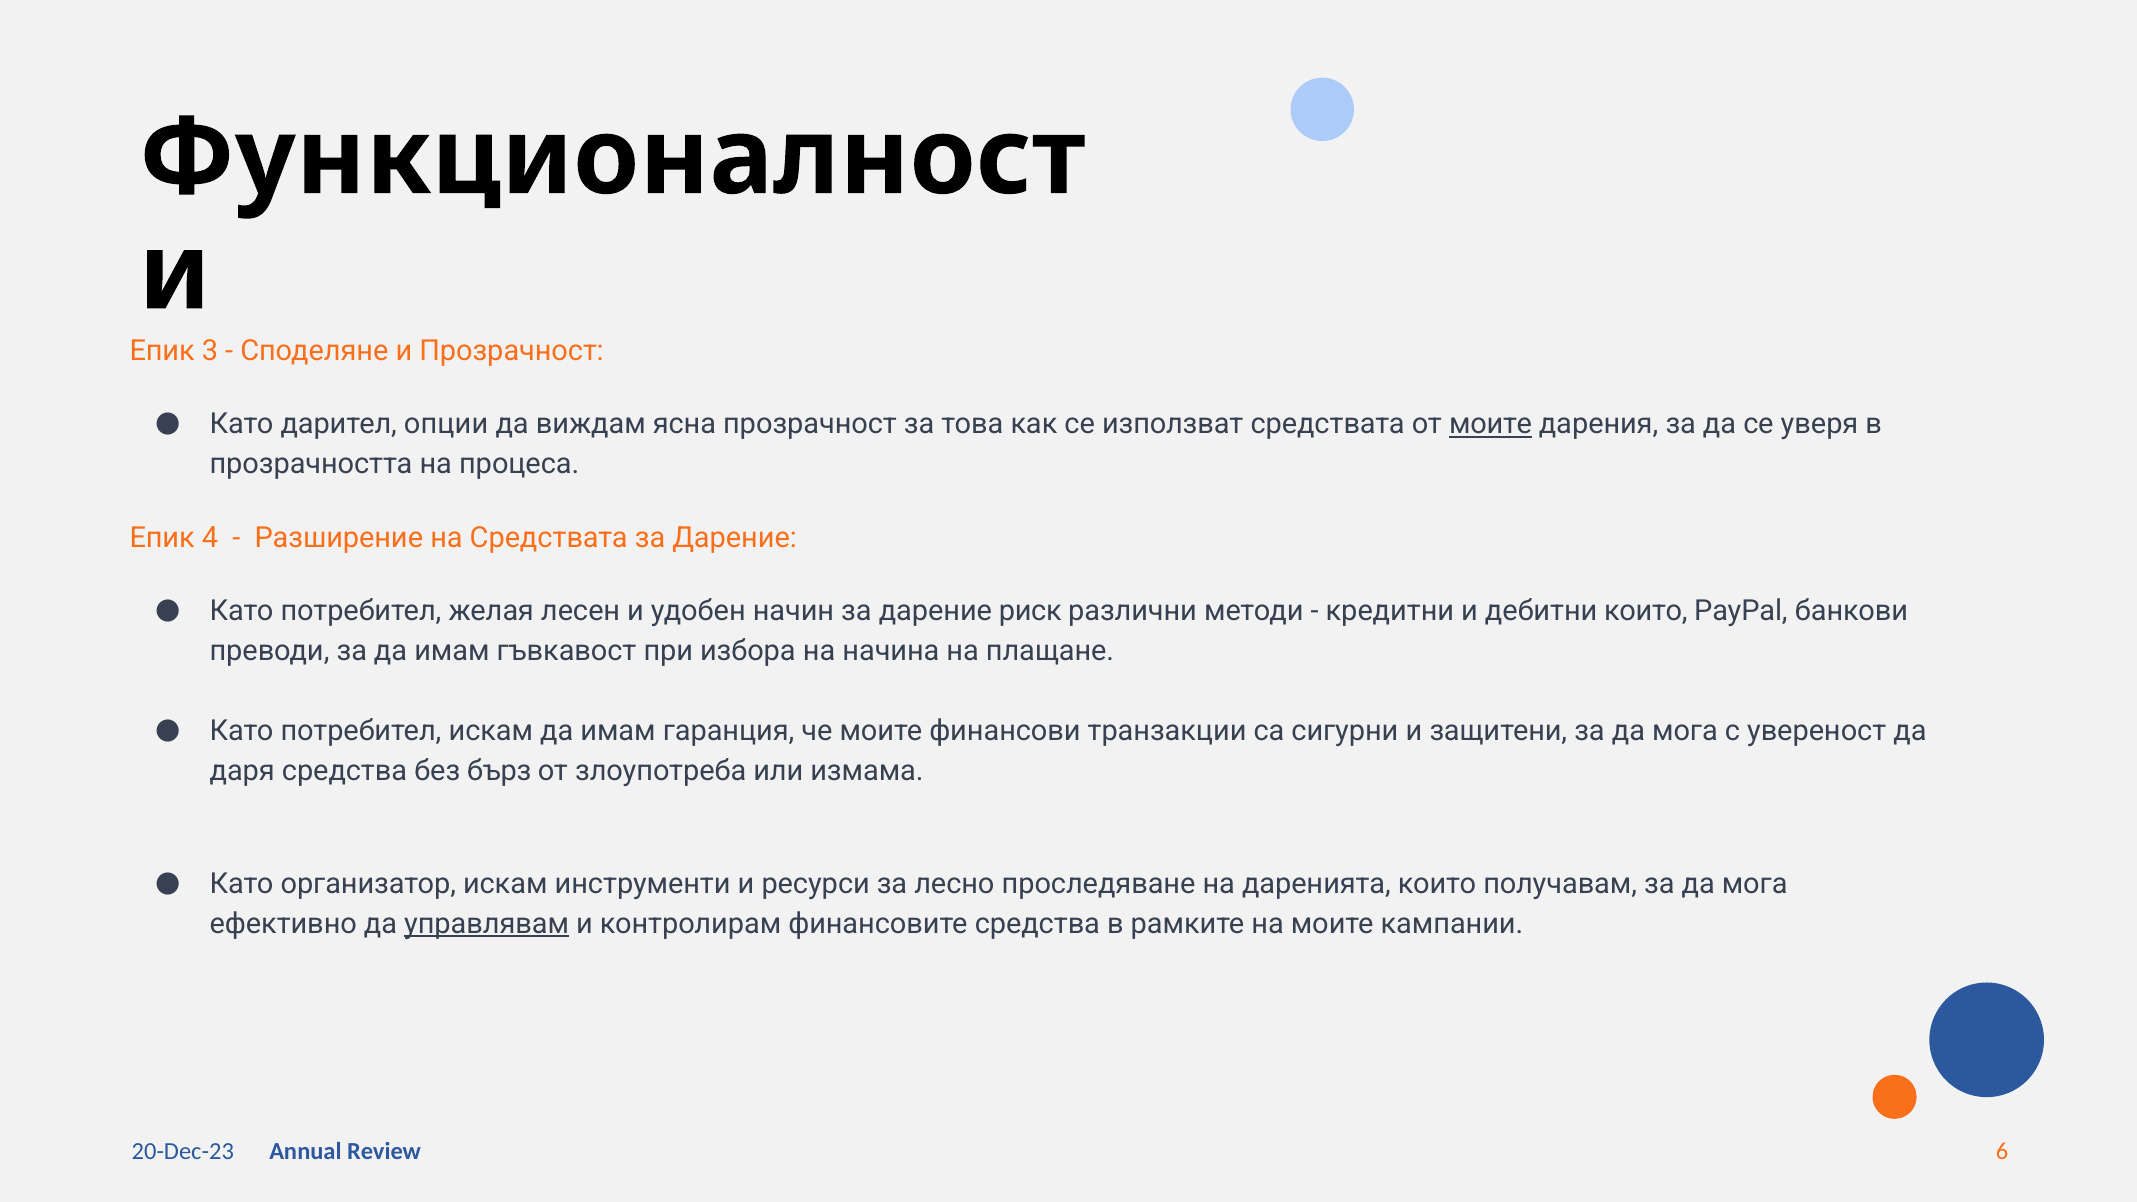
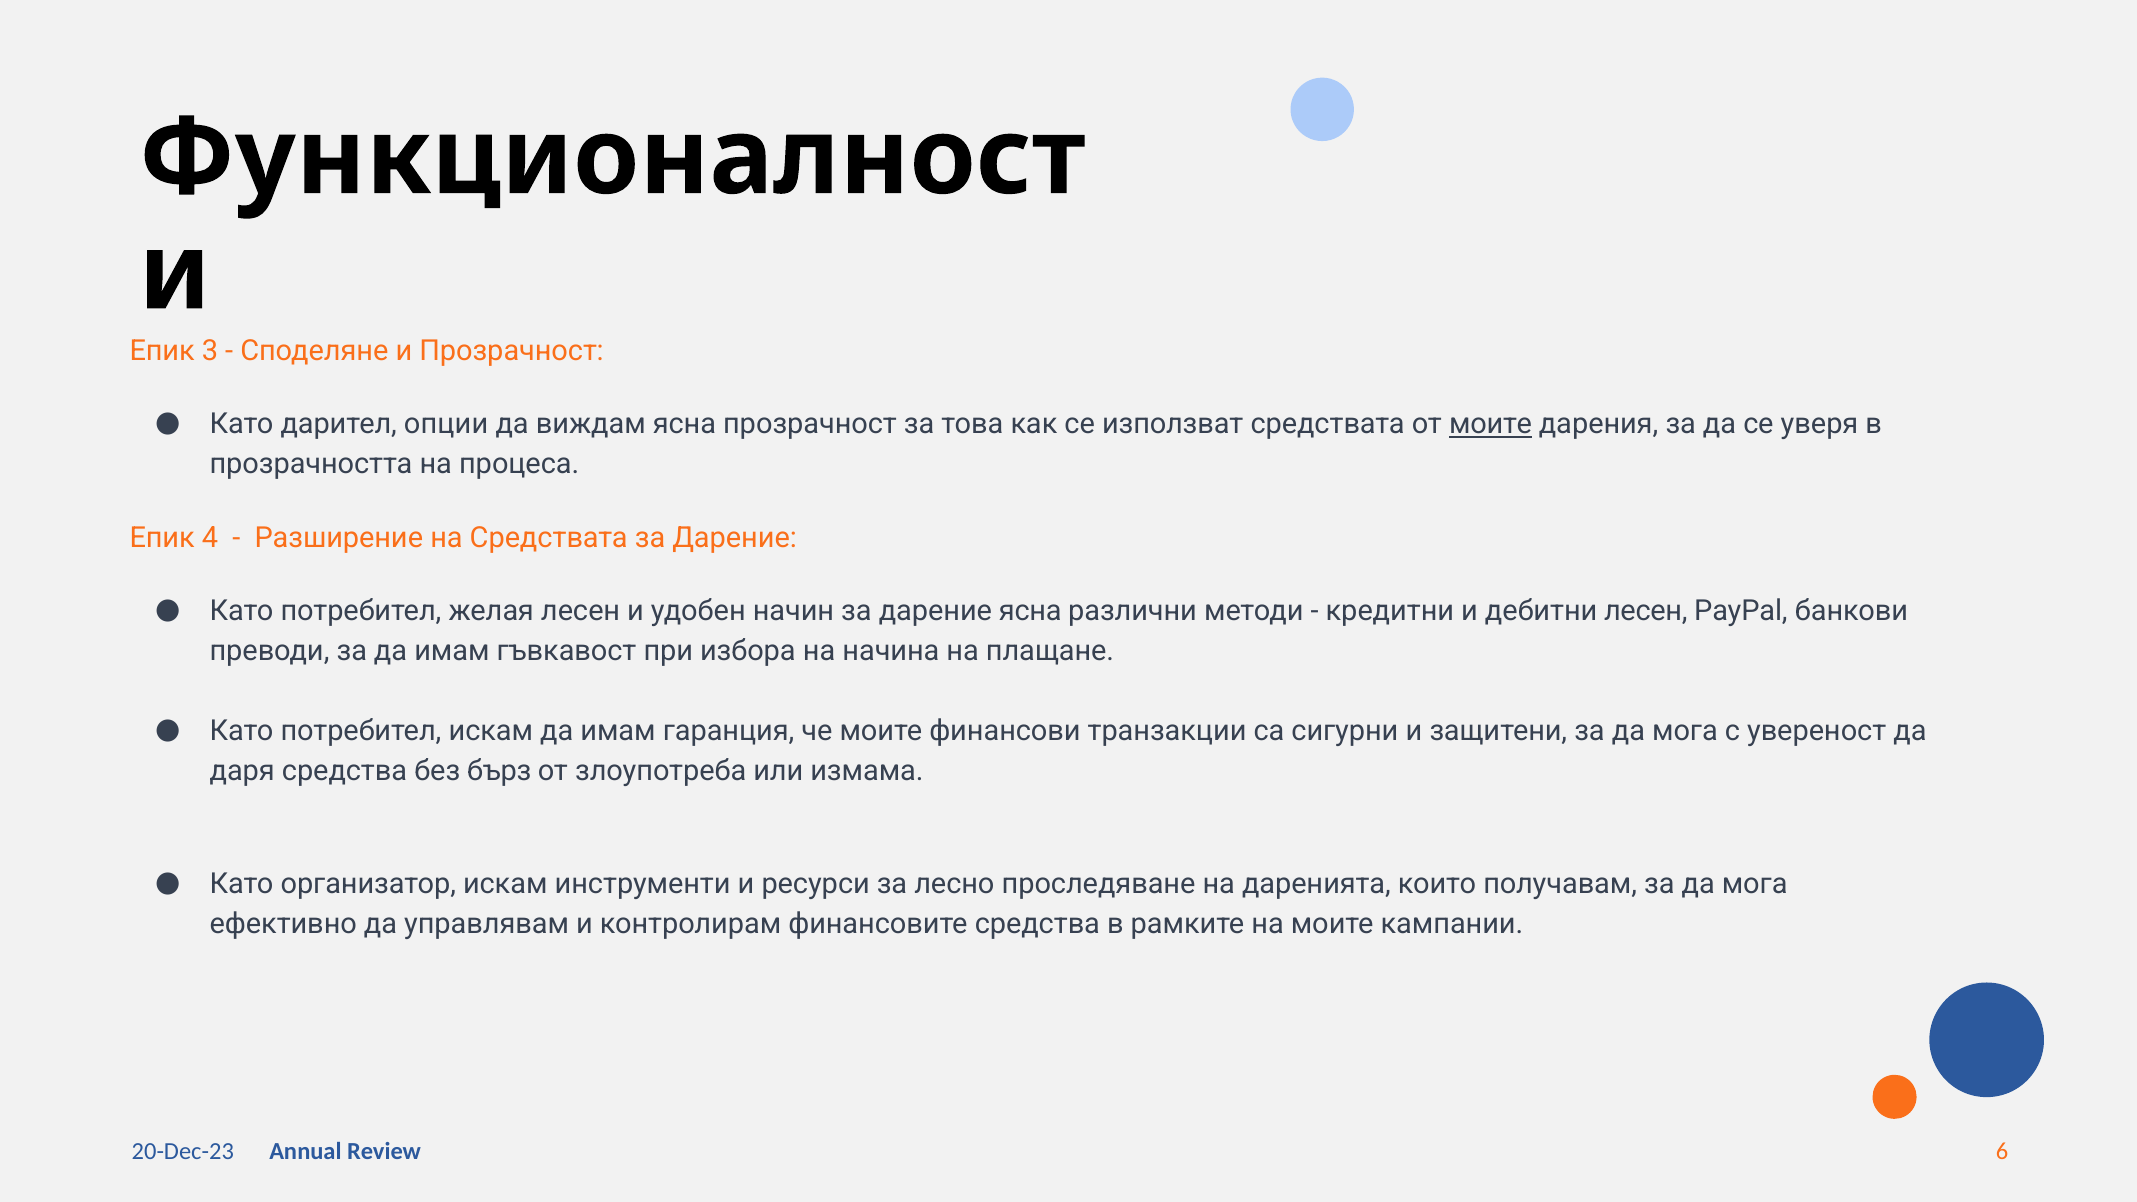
дарение риск: риск -> ясна (1030, 611)
дебитни които: които -> лесен (1646, 611)
управлявам underline: present -> none (487, 924)
